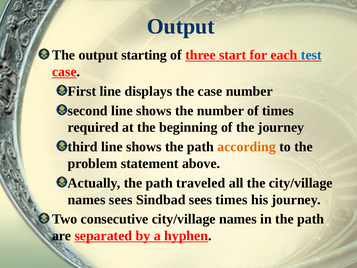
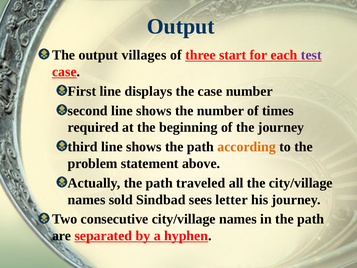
starting: starting -> villages (144, 55)
test colour: blue -> purple (311, 55)
names sees: sees -> sold (121, 199)
sees times: times -> letter (232, 199)
